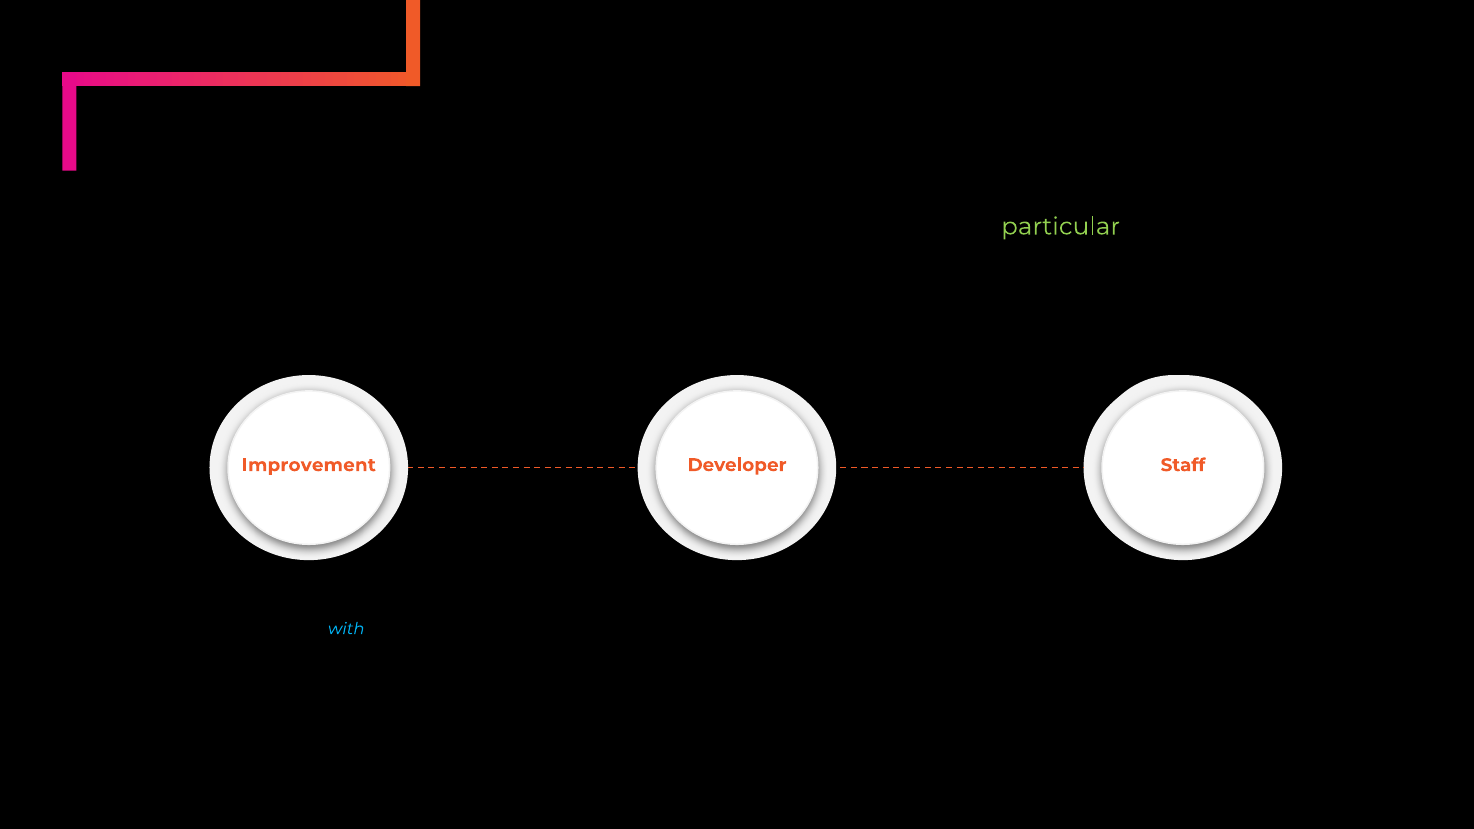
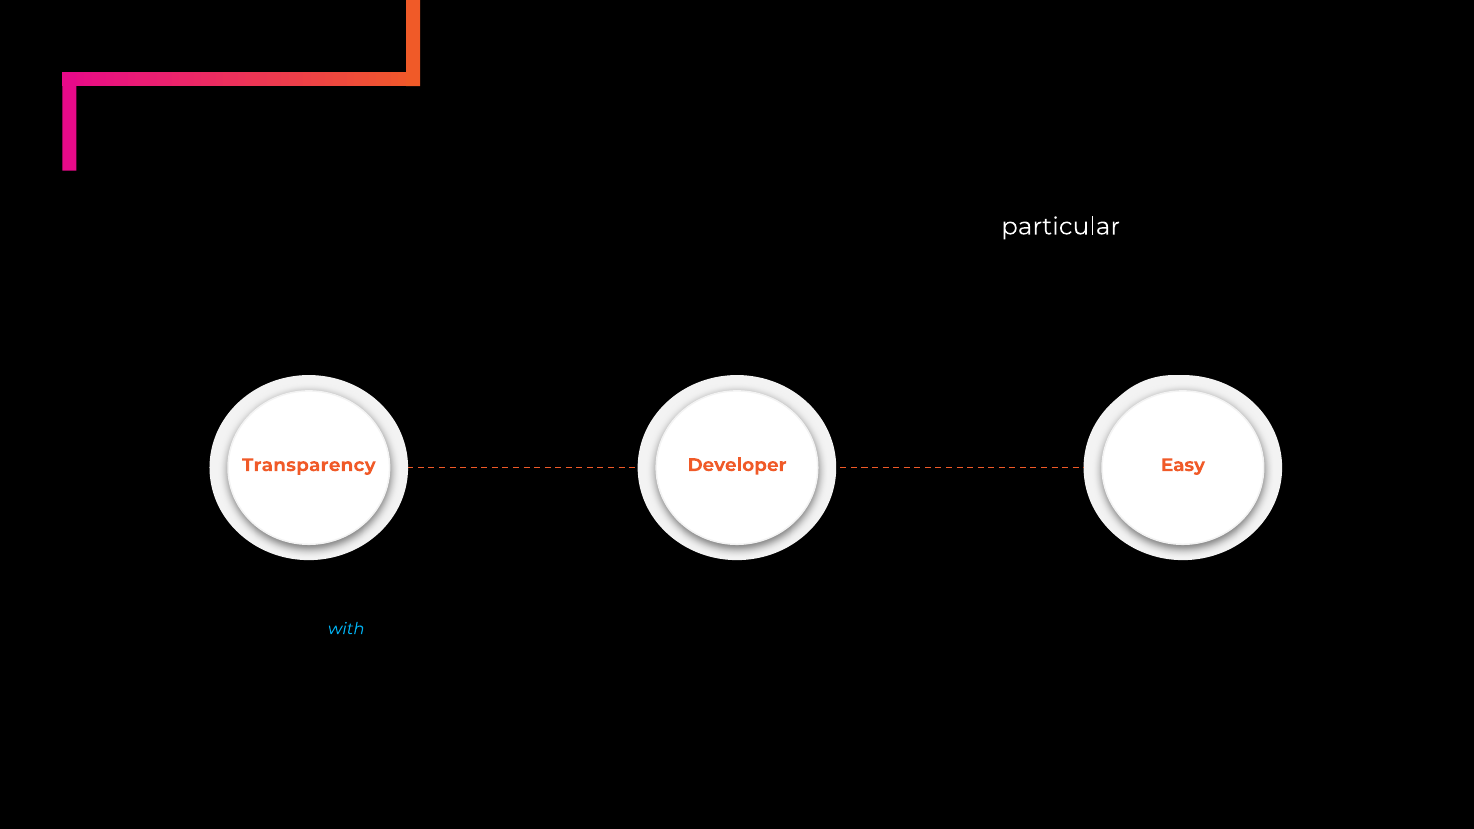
particular colour: light green -> white (1061, 226)
Improvement: Improvement -> Transparency (309, 465)
Staff: Staff -> Easy (1183, 465)
